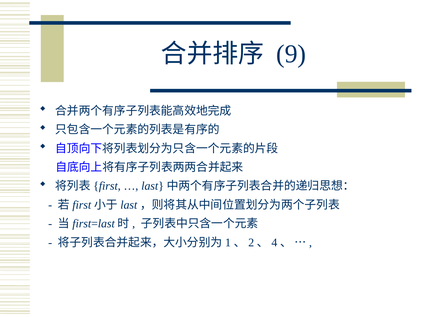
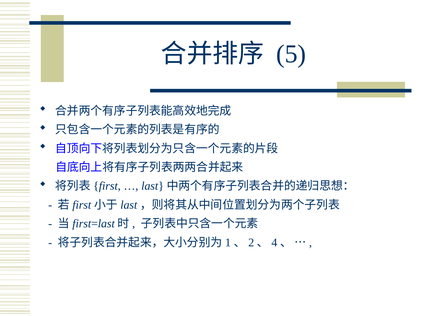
9: 9 -> 5 (291, 54)
